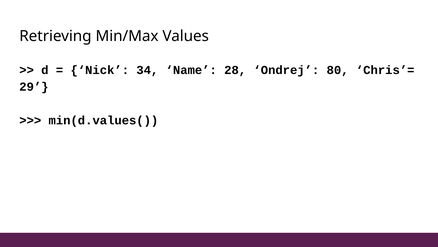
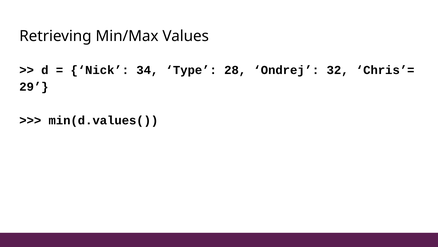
Name: Name -> Type (191, 70)
80: 80 -> 32 (338, 70)
